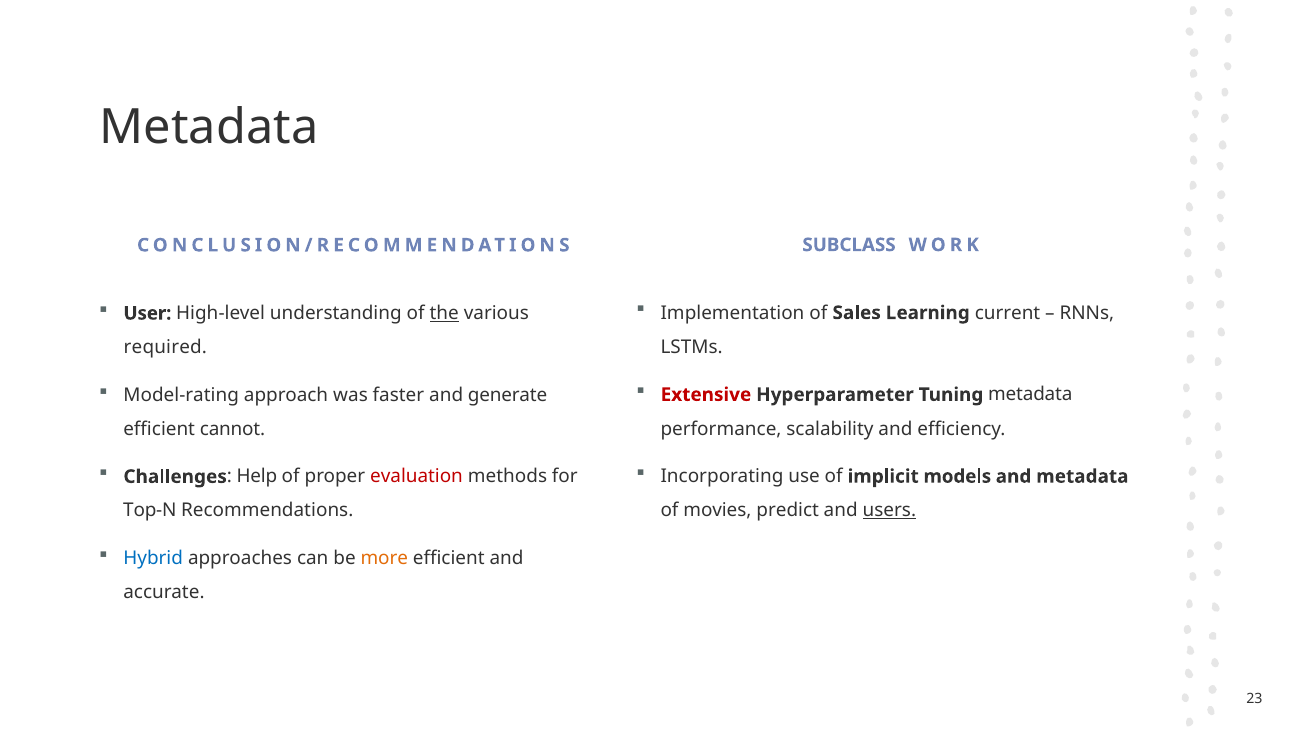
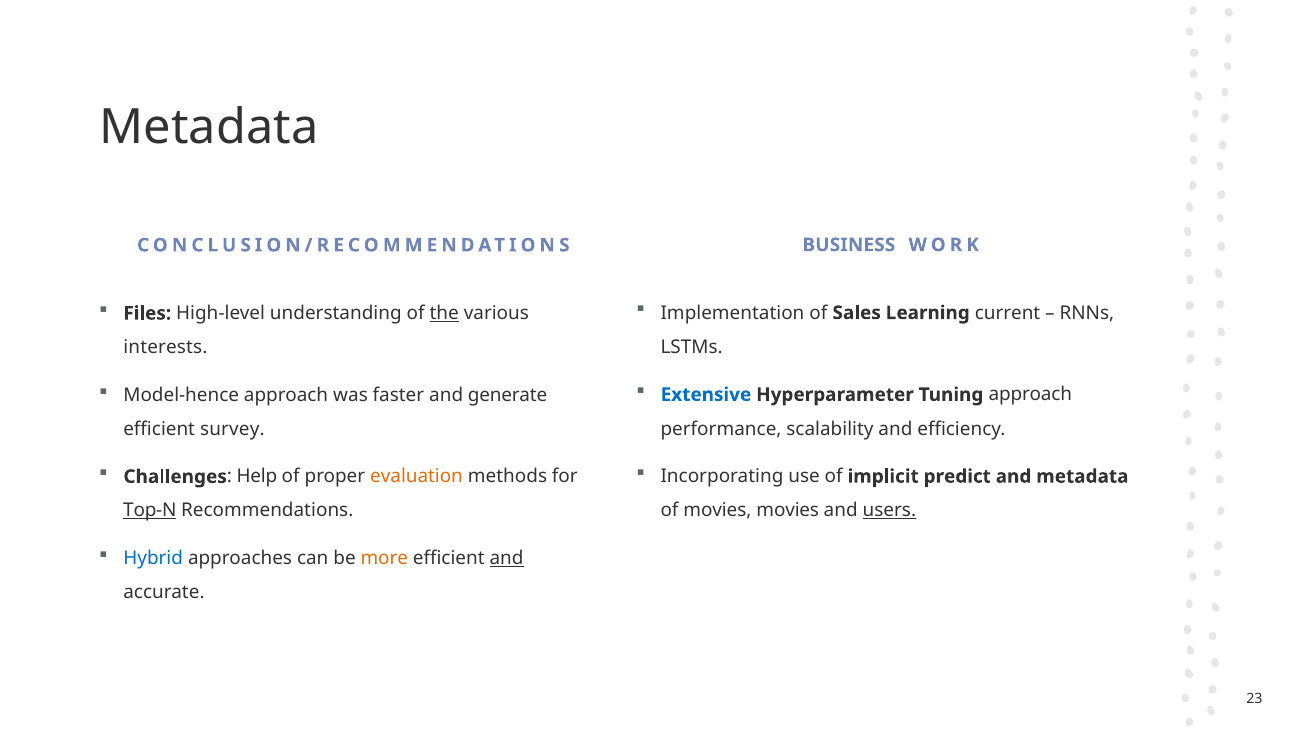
SUBCLASS: SUBCLASS -> BUSINESS (849, 245)
User: User -> Files (147, 313)
required: required -> interests (165, 347)
Extensive colour: red -> blue (706, 394)
Tuning metadata: metadata -> approach (1030, 394)
Model-rating: Model-rating -> Model-hence (181, 395)
cannot: cannot -> survey (232, 429)
models: models -> predict (957, 476)
evaluation colour: red -> orange (417, 476)
movies predict: predict -> movies (788, 510)
Top-N underline: none -> present (150, 510)
and underline: none -> present (507, 558)
